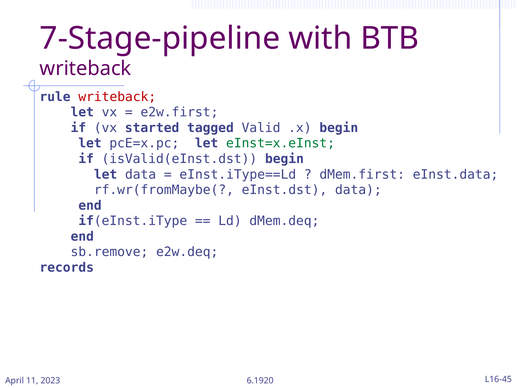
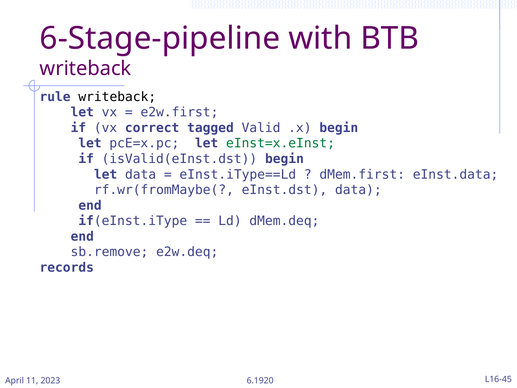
7-Stage-pipeline: 7-Stage-pipeline -> 6-Stage-pipeline (160, 38)
writeback colour: red -> black (117, 97)
started: started -> correct (152, 128)
